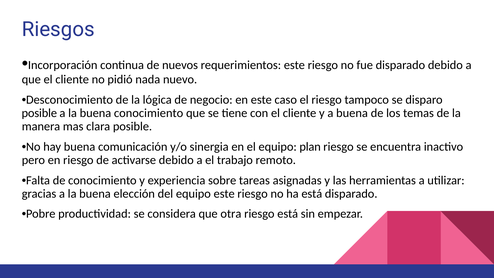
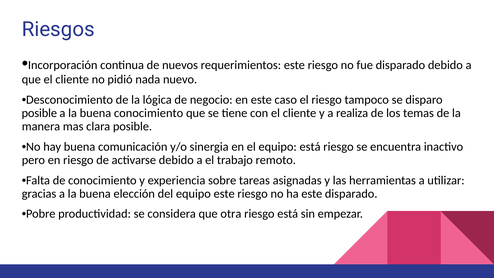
a buena: buena -> realiza (352, 113)
equipo plan: plan -> está (310, 147)
ha está: está -> este (312, 194)
